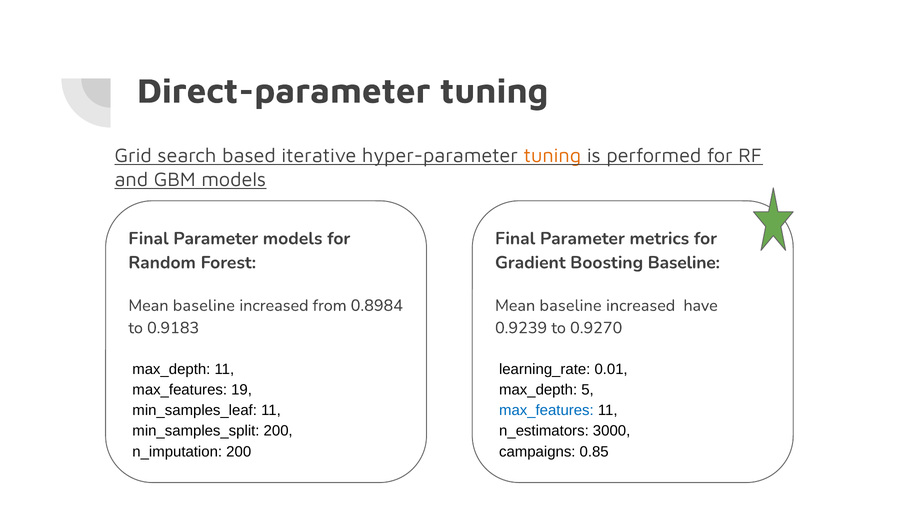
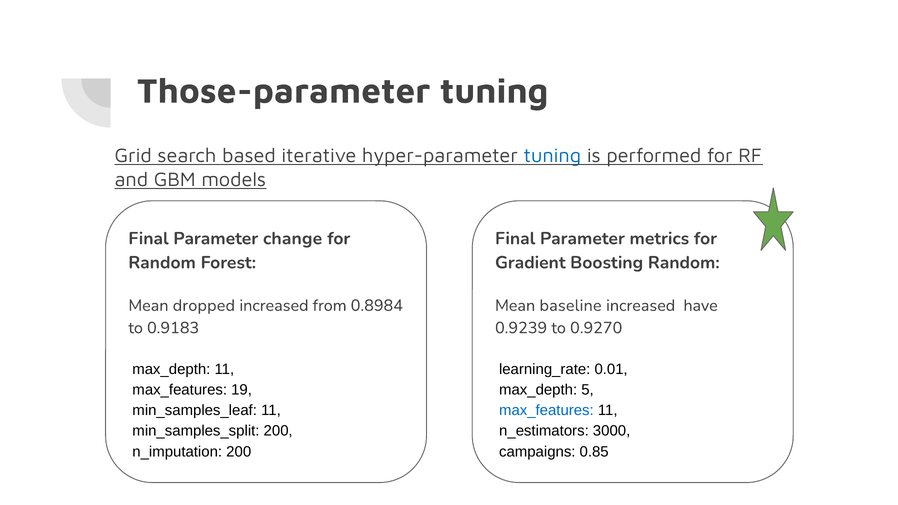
Direct-parameter: Direct-parameter -> Those-parameter (284, 91)
tuning colour: orange -> blue (552, 156)
Parameter models: models -> change (293, 239)
Boosting Baseline: Baseline -> Random (684, 263)
baseline: baseline -> dropped (204, 306)
